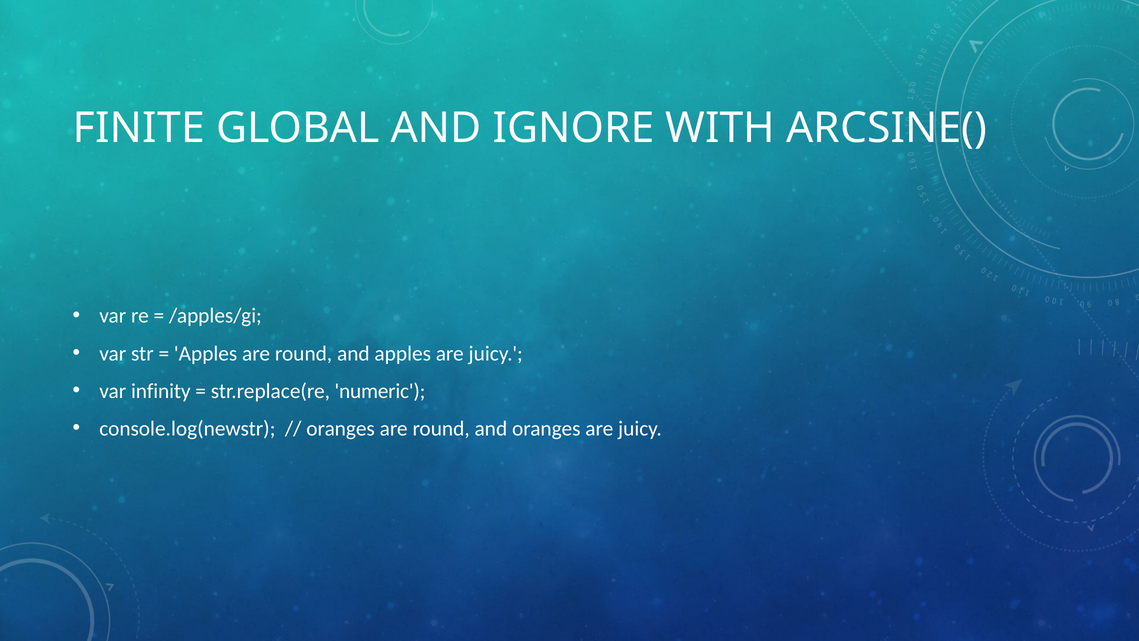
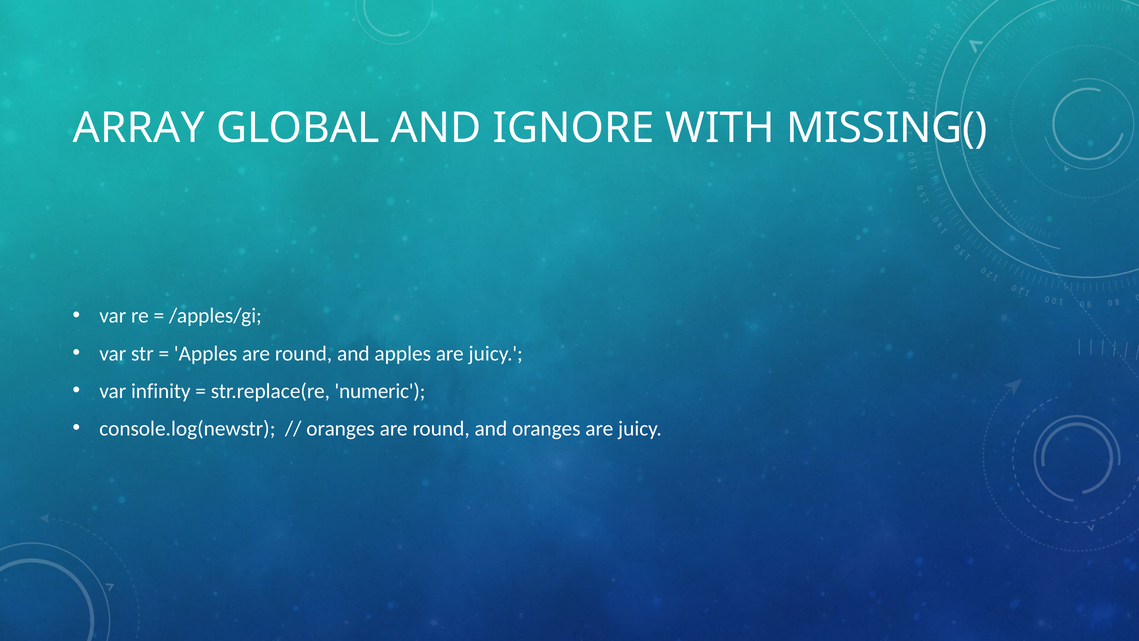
FINITE: FINITE -> ARRAY (139, 128)
ARCSINE(: ARCSINE( -> MISSING( (887, 128)
